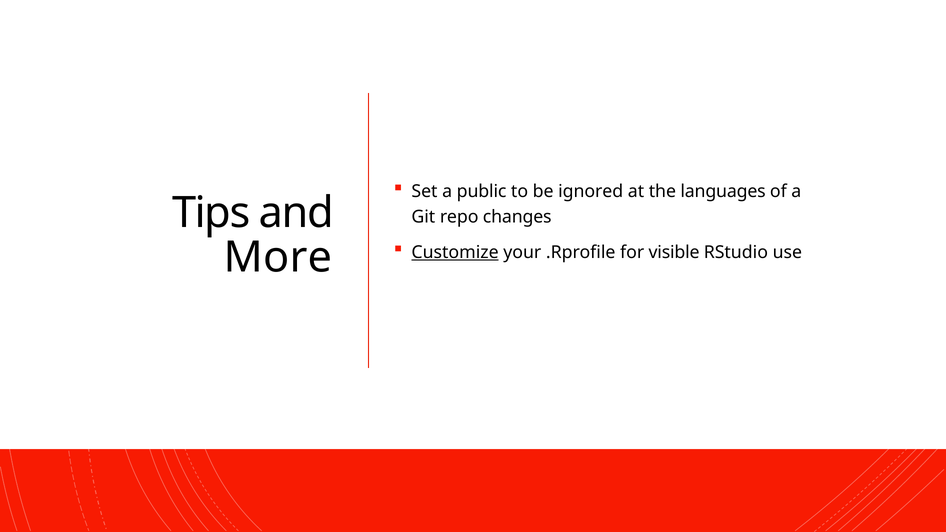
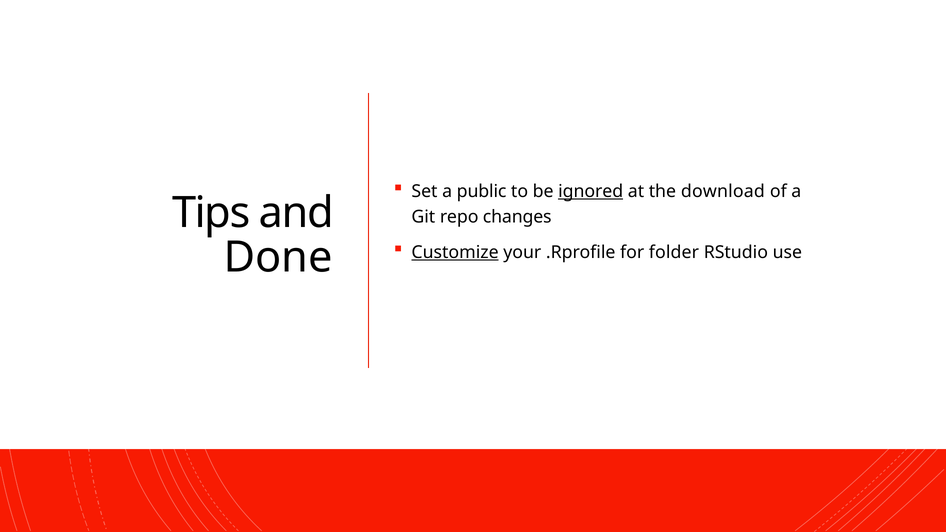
ignored underline: none -> present (591, 192)
languages: languages -> download (723, 192)
visible: visible -> folder (674, 252)
More: More -> Done (278, 257)
